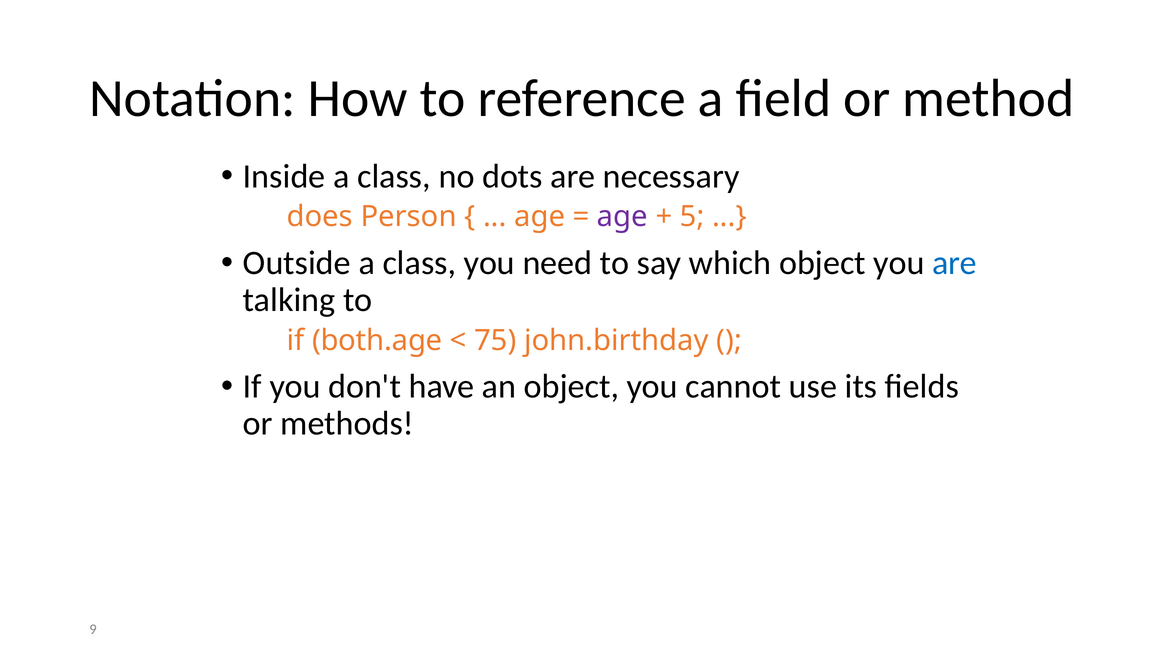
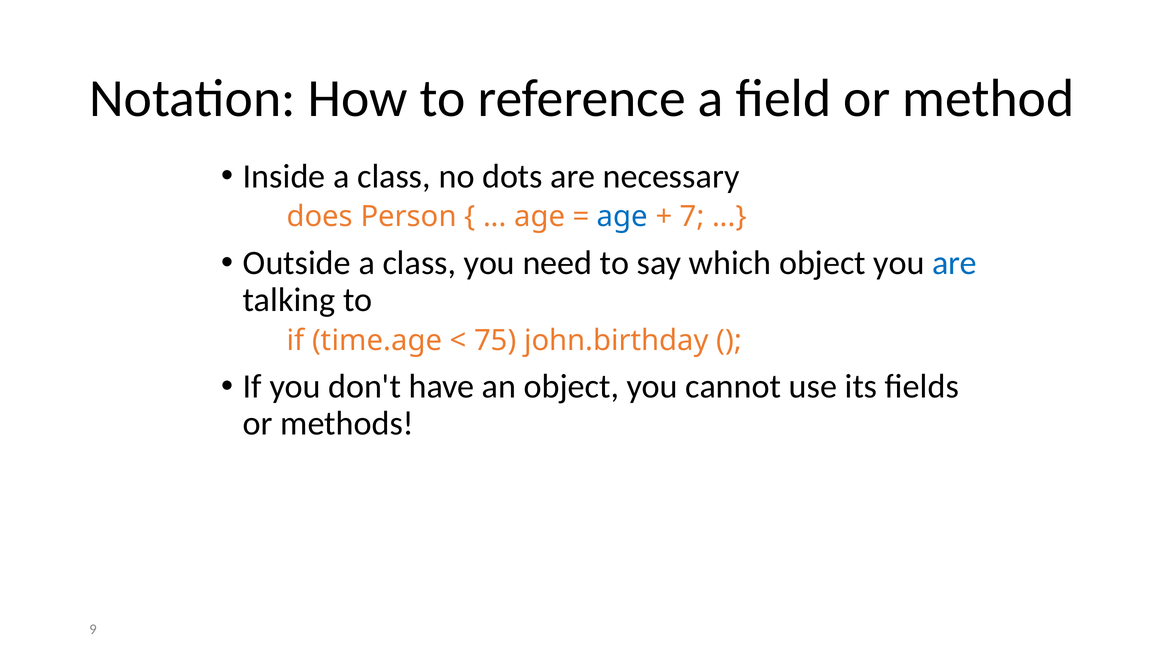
age colour: purple -> blue (622, 217)
5: 5 -> 7 (692, 217)
both.age: both.age -> time.age (377, 340)
